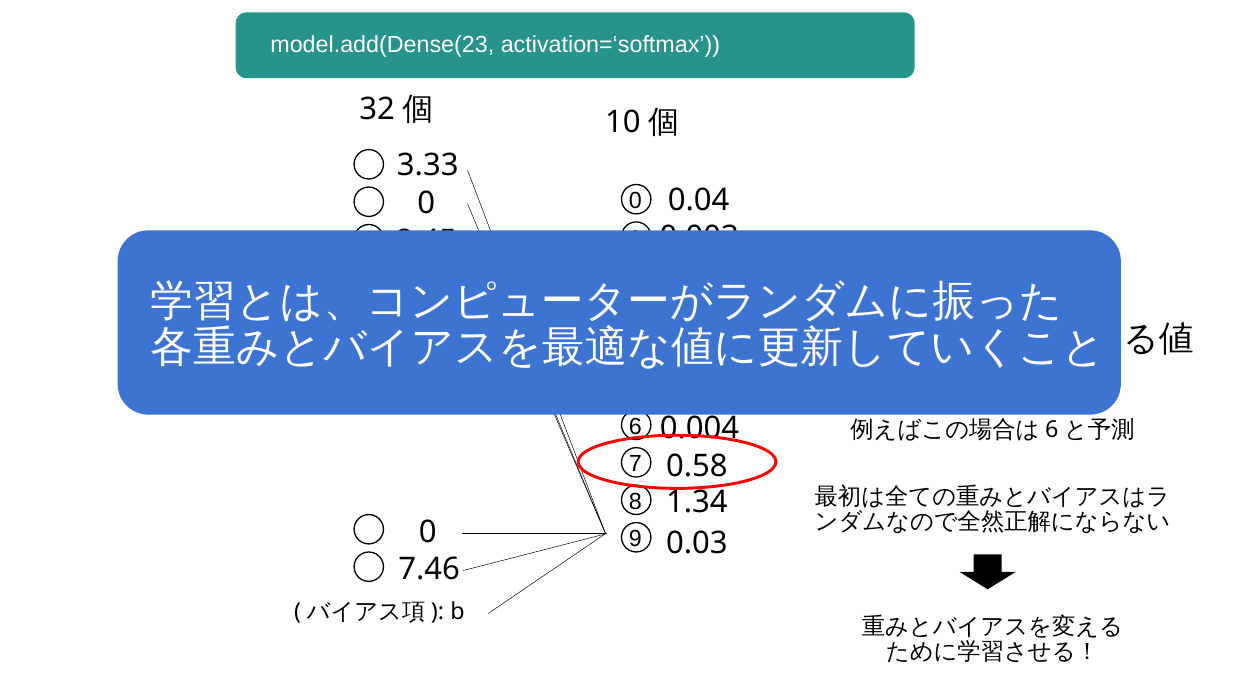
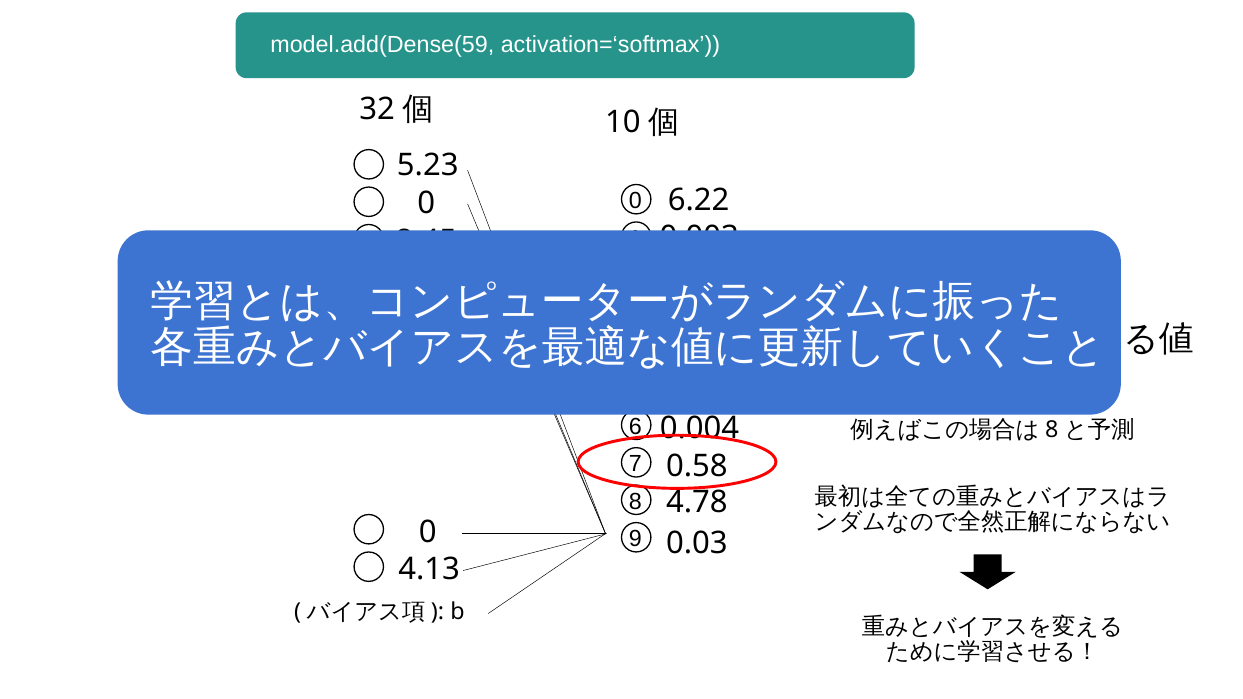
model.add(Dense(23: model.add(Dense(23 -> model.add(Dense(59 (382, 45)
3.33: 3.33 -> 5.23 (428, 165)
0.04: 0.04 -> 6.22 (699, 200)
6: 6 -> 8 (1052, 430)
1.34: 1.34 -> 4.78 (697, 503)
7.46: 7.46 -> 4.13 (429, 570)
